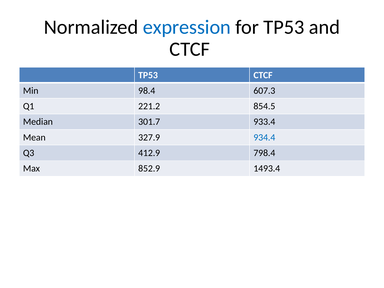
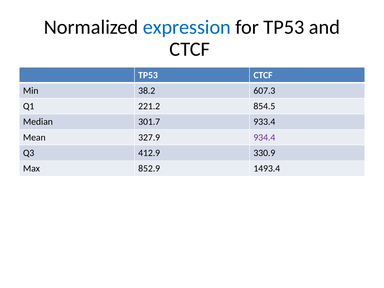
98.4: 98.4 -> 38.2 (147, 91)
934.4 colour: blue -> purple (264, 137)
798.4: 798.4 -> 330.9 (264, 153)
